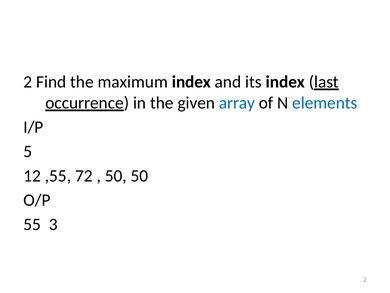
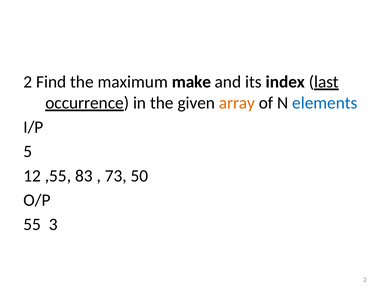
maximum index: index -> make (191, 82)
array colour: blue -> orange (237, 103)
72: 72 -> 83 (84, 176)
50: 50 -> 73 (116, 176)
